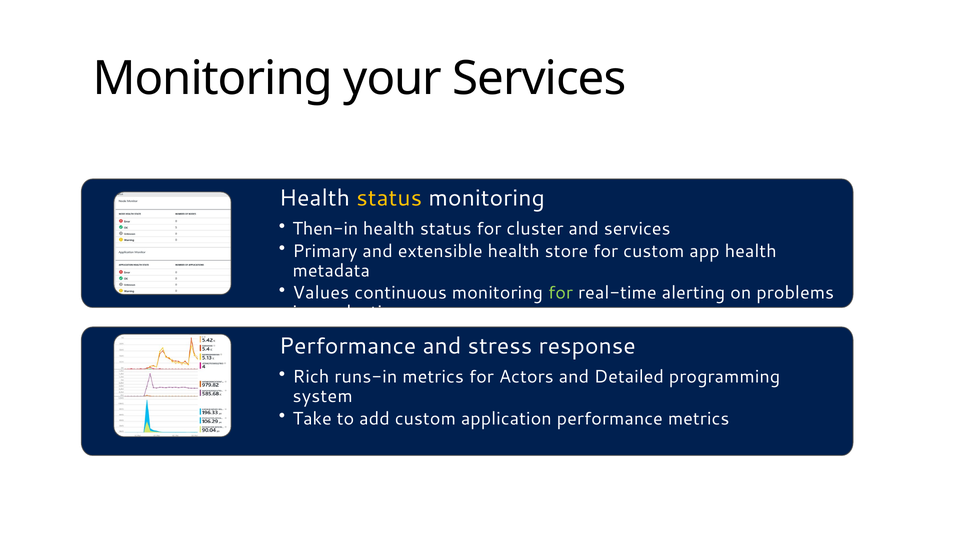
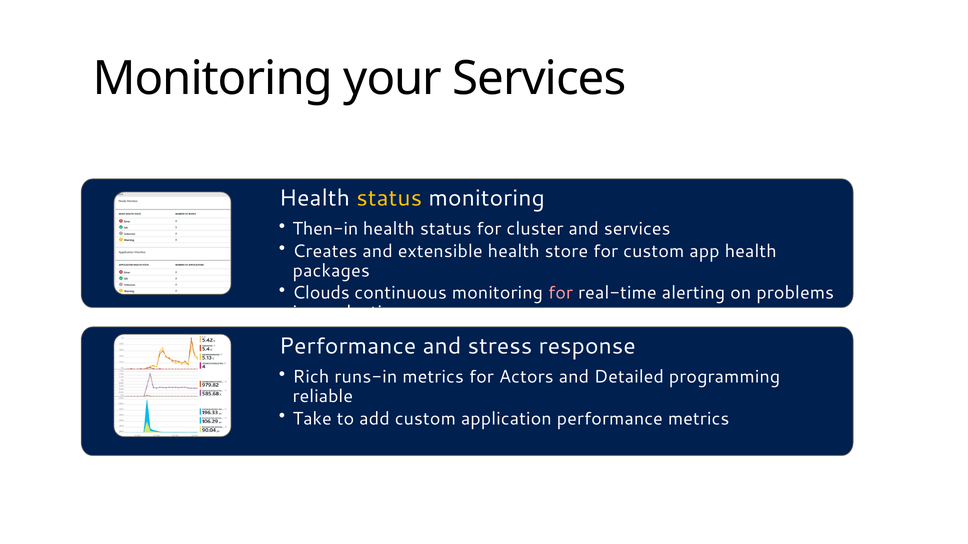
Primary: Primary -> Creates (325, 251)
metadata: metadata -> packages (331, 271)
Values: Values -> Clouds (321, 293)
for colour: light green -> pink (561, 293)
system: system -> reliable (323, 397)
